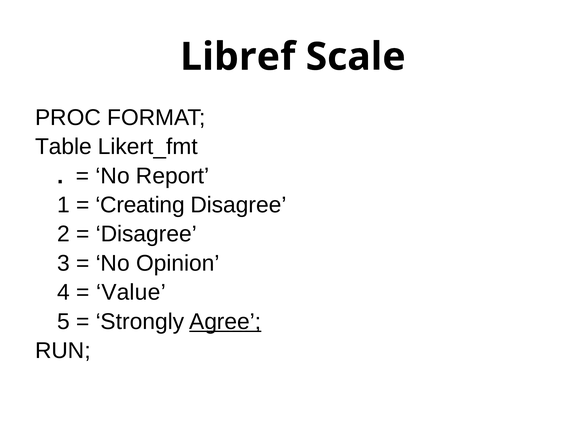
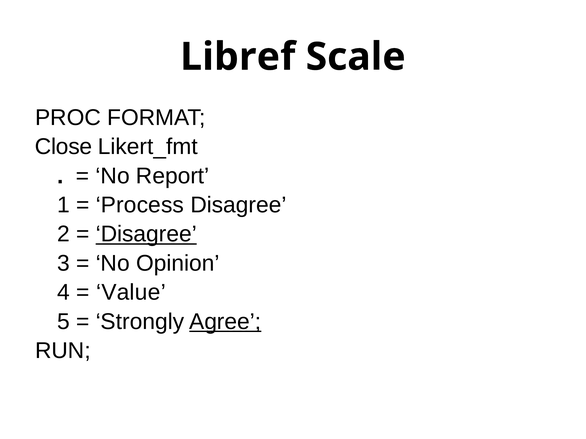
Table: Table -> Close (64, 147)
Creating: Creating -> Process (140, 205)
Disagree underline: none -> present (146, 234)
